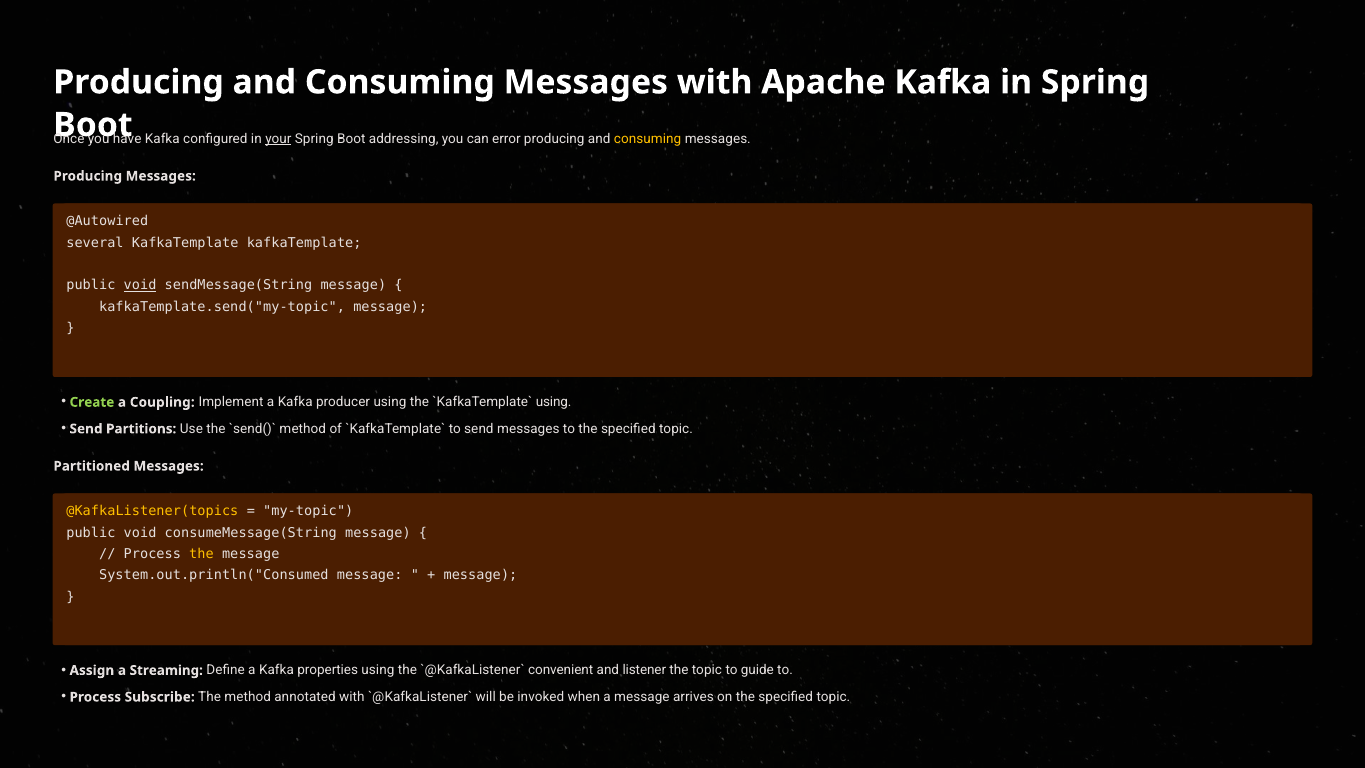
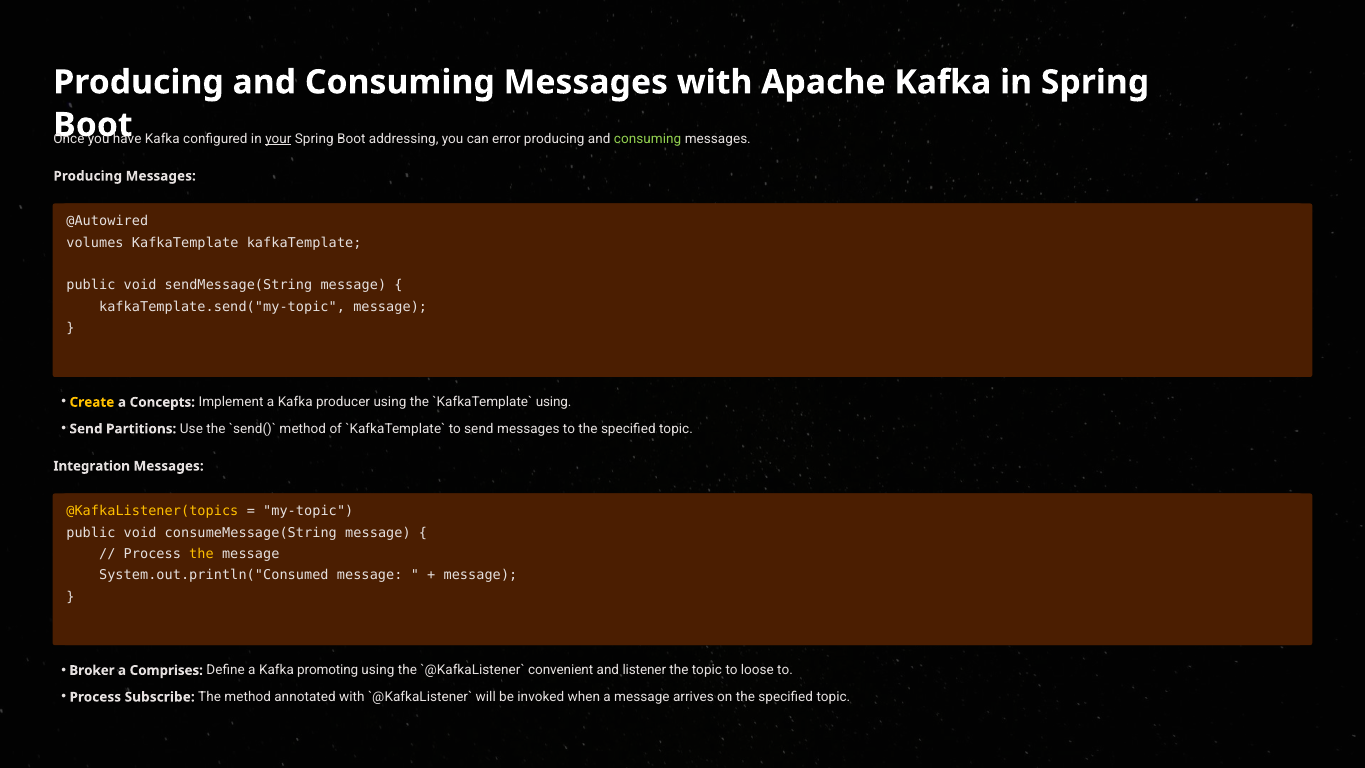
consuming colour: yellow -> light green (648, 139)
several: several -> volumes (95, 243)
void underline: present -> none (140, 285)
Create colour: light green -> yellow (92, 402)
Coupling: Coupling -> Concepts (162, 402)
Partitioned: Partitioned -> Integration (92, 466)
Assign: Assign -> Broker (92, 670)
Streaming: Streaming -> Comprises (166, 670)
properties: properties -> promoting (328, 670)
guide: guide -> loose (757, 670)
